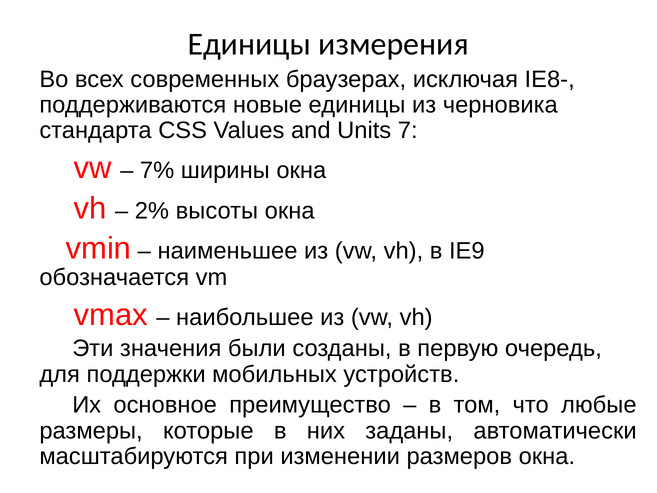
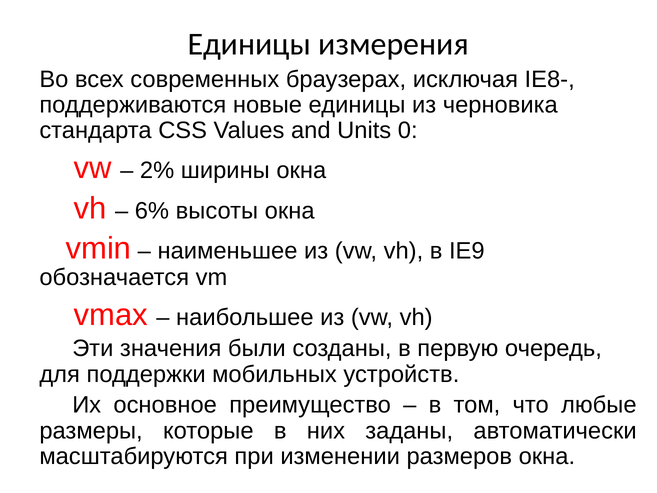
7: 7 -> 0 (408, 131)
7%: 7% -> 2% (157, 170)
2%: 2% -> 6% (152, 211)
